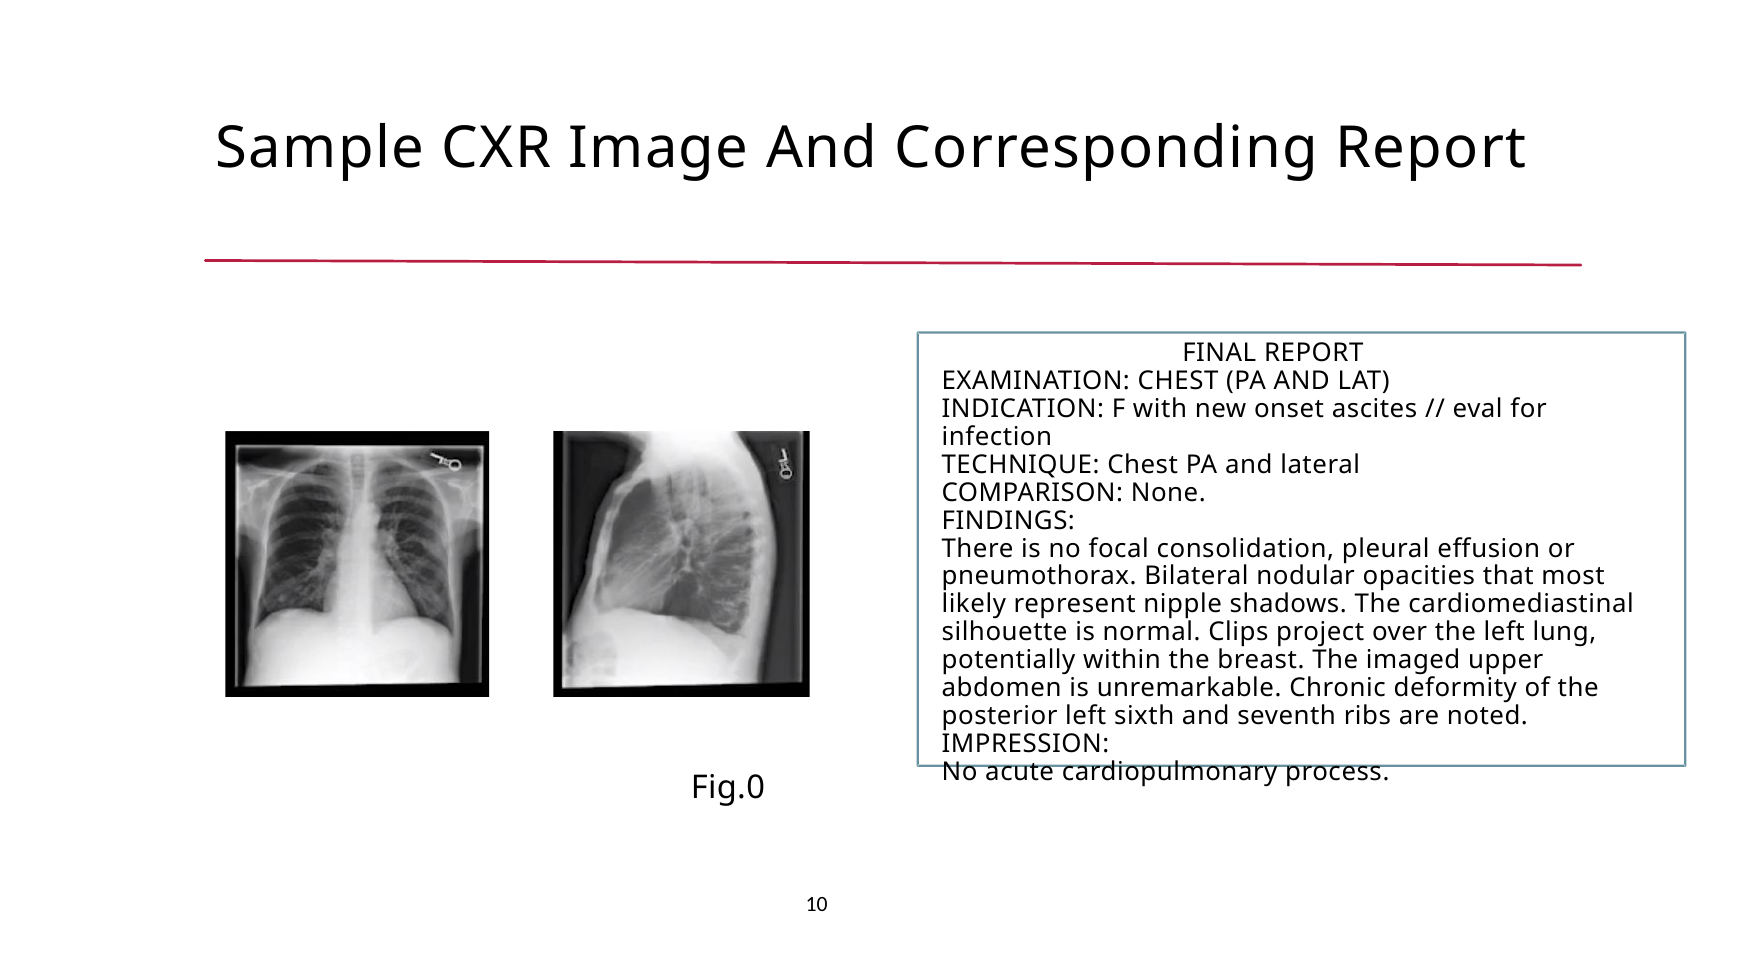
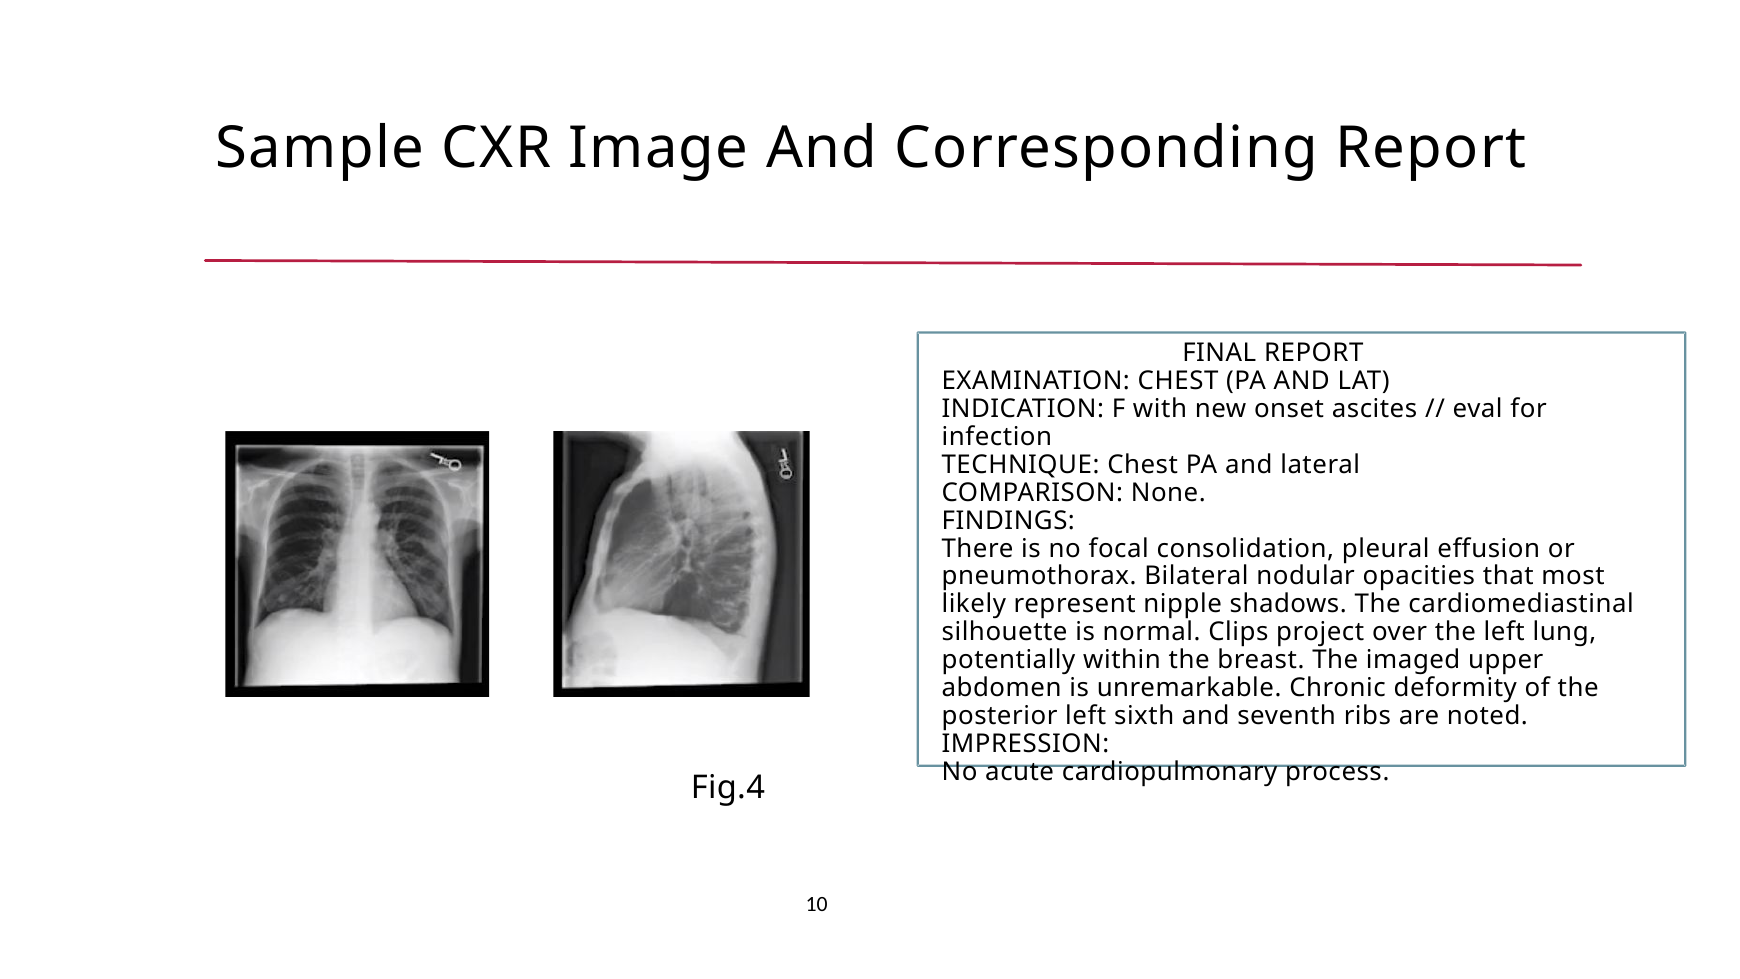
Fig.0: Fig.0 -> Fig.4 (728, 787)
